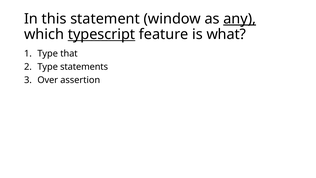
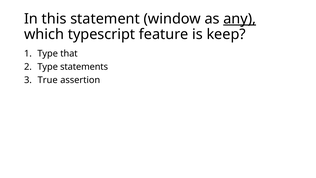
typescript underline: present -> none (102, 34)
what: what -> keep (226, 34)
Over: Over -> True (48, 80)
